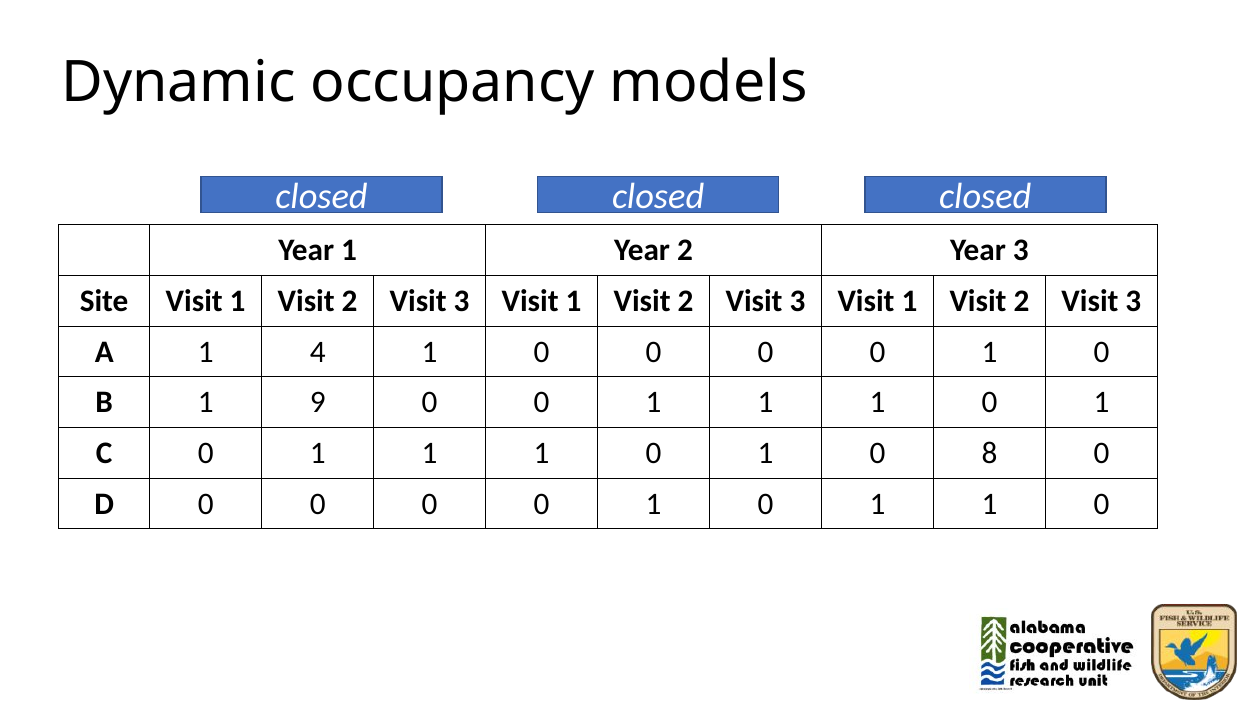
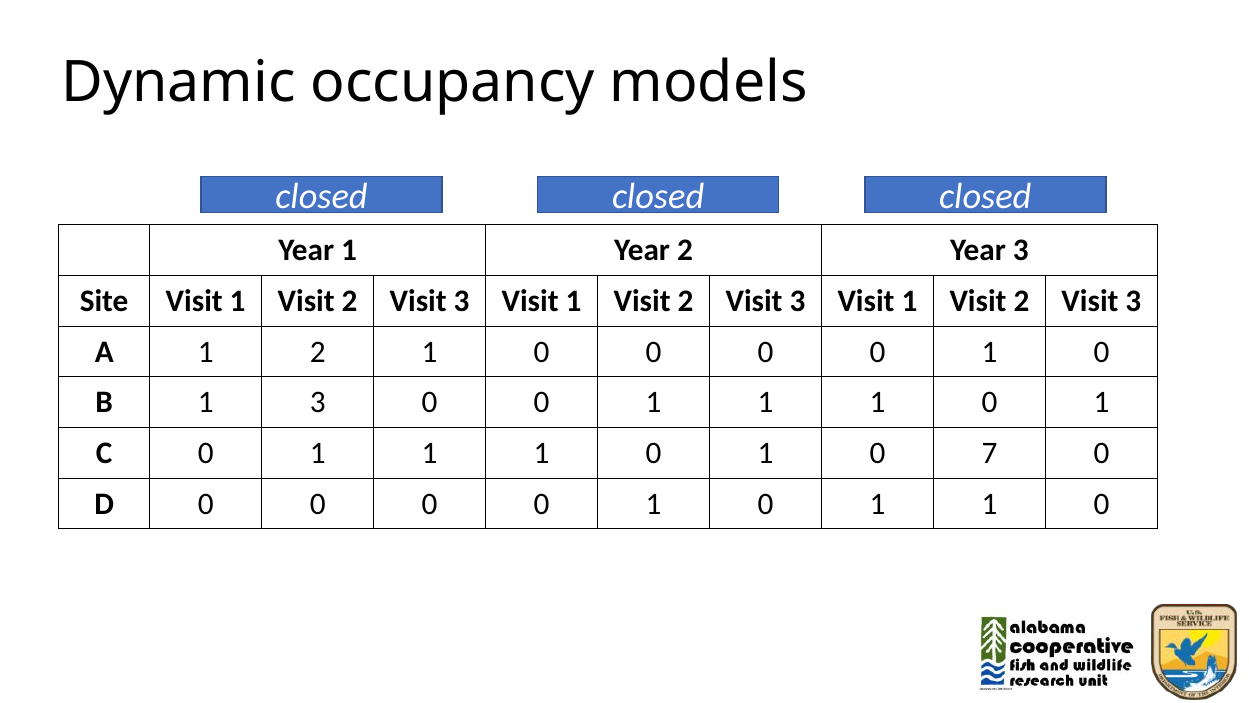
1 4: 4 -> 2 (318, 352)
1 9: 9 -> 3 (318, 402)
8: 8 -> 7 (989, 453)
